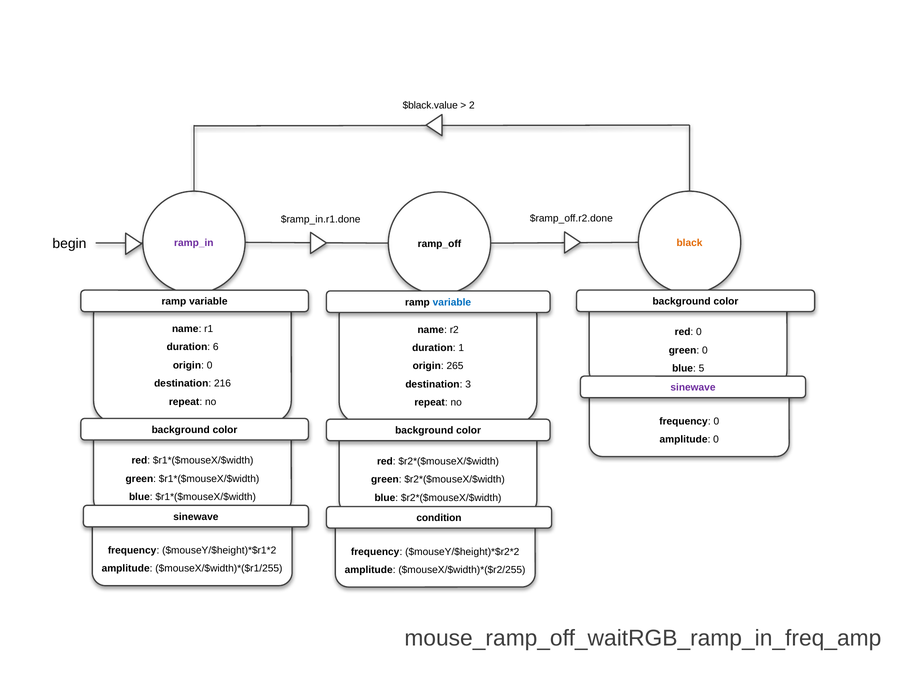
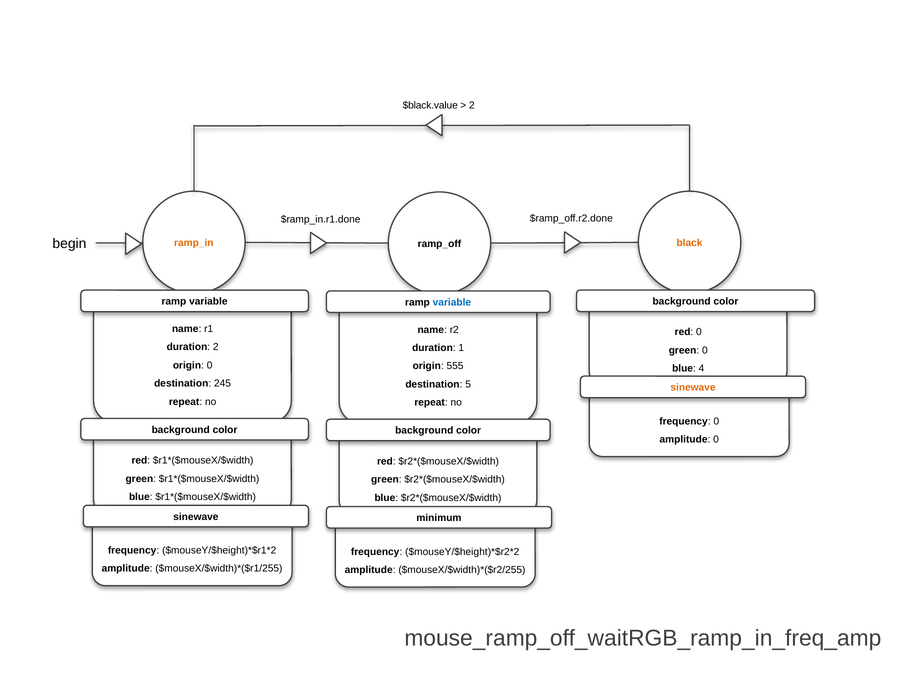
ramp_in colour: purple -> orange (194, 243)
duration 6: 6 -> 2 (216, 347)
265: 265 -> 555 (455, 366)
5: 5 -> 4 (701, 369)
216: 216 -> 245 (222, 384)
3: 3 -> 5 (468, 384)
sinewave colour: purple -> orange (693, 388)
condition: condition -> minimum (439, 518)
